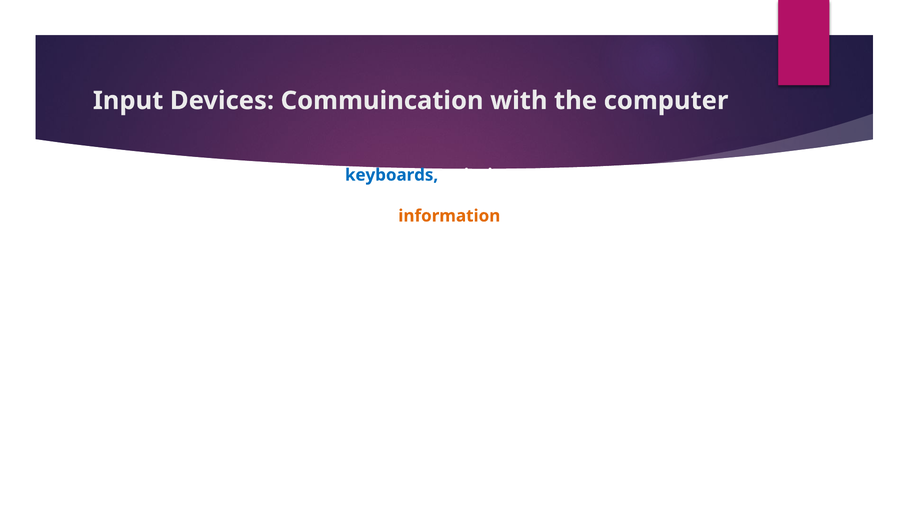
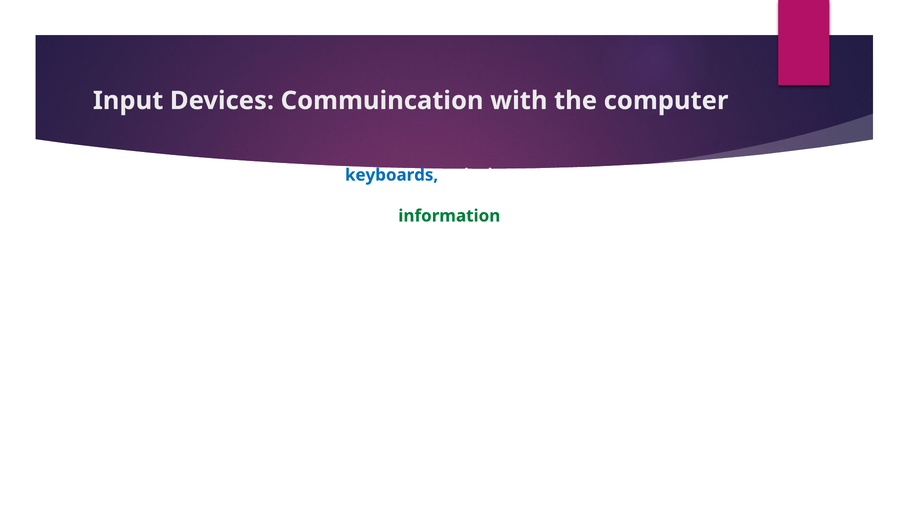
information colour: orange -> green (449, 216)
